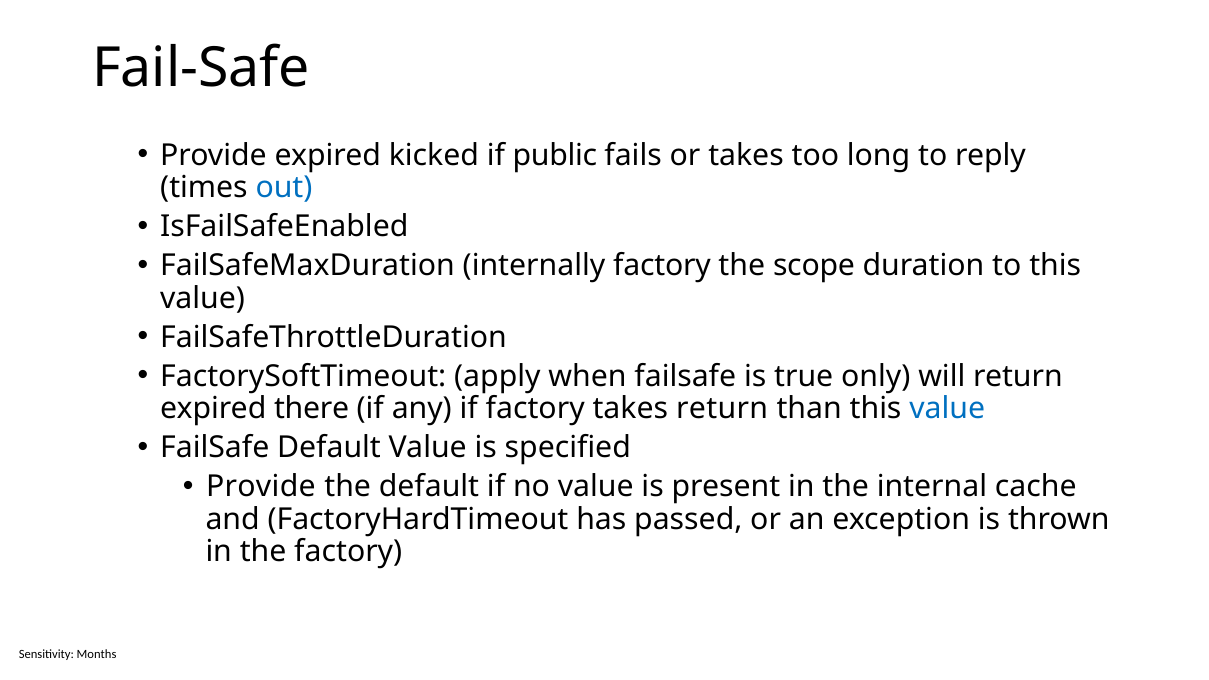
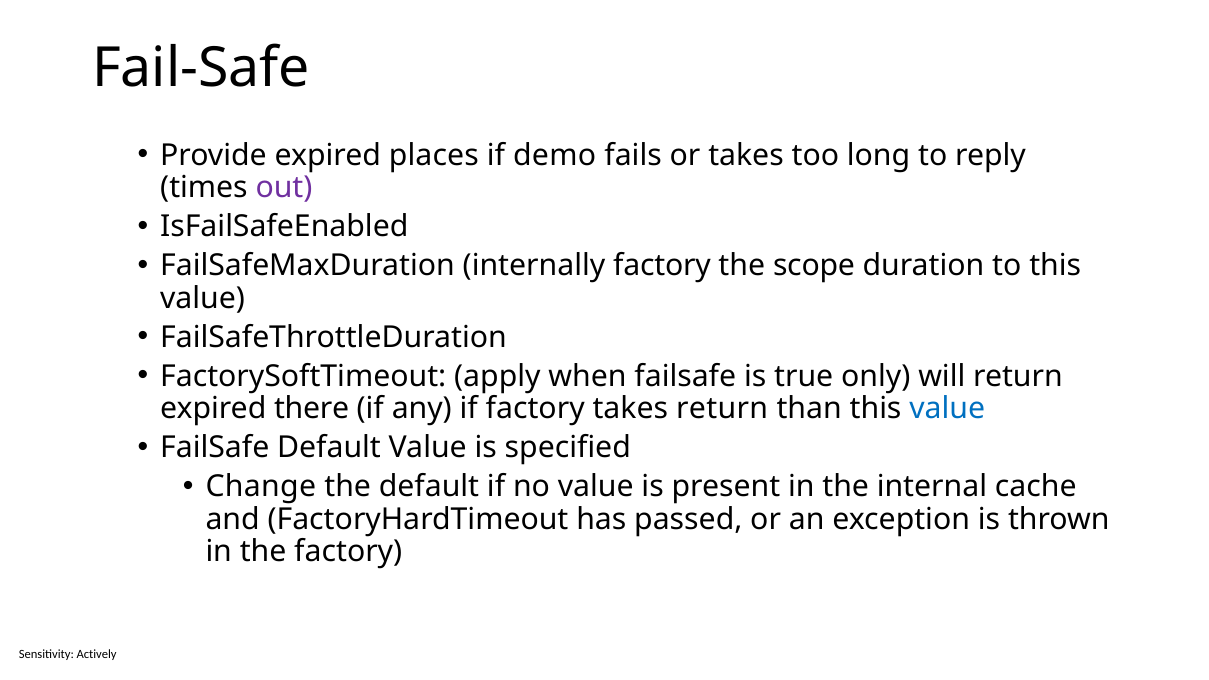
kicked: kicked -> places (434, 155)
public: public -> demo (555, 155)
out colour: blue -> purple (284, 188)
Provide: Provide -> Change (261, 487)
Months: Months -> Actively (97, 654)
